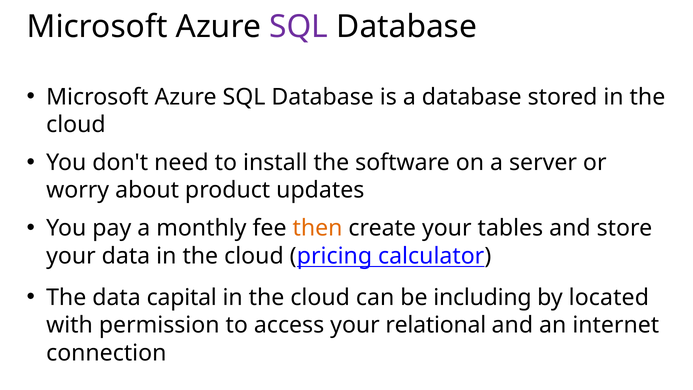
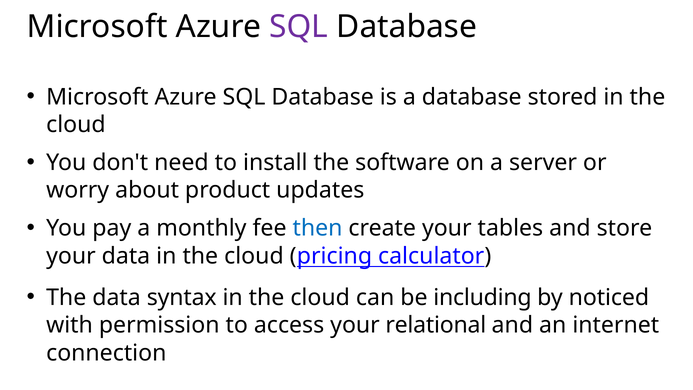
then colour: orange -> blue (318, 228)
capital: capital -> syntax (182, 297)
located: located -> noticed (609, 297)
